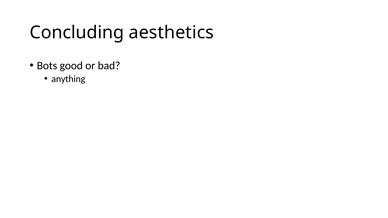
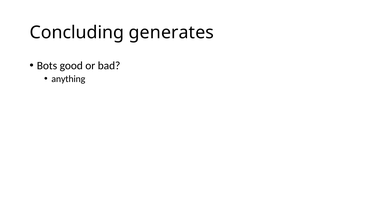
aesthetics: aesthetics -> generates (171, 33)
